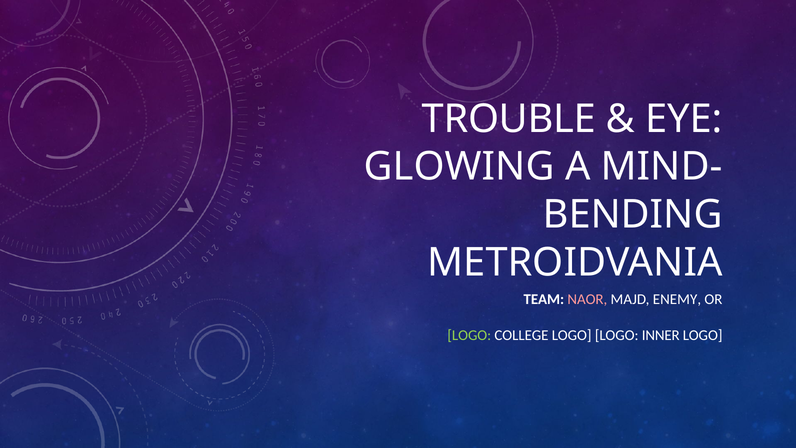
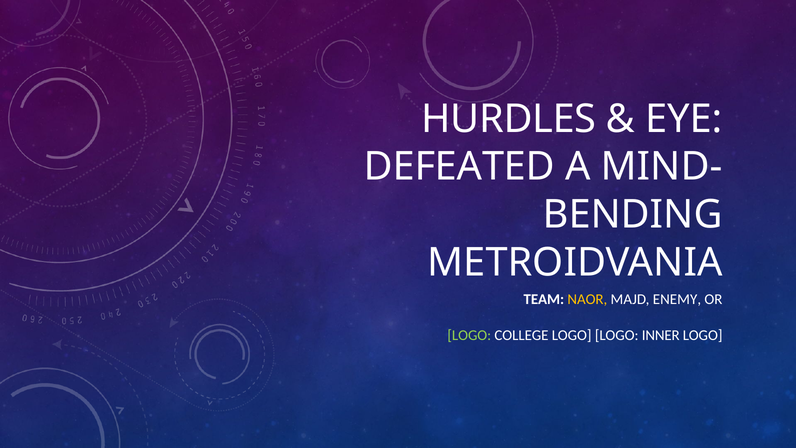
TROUBLE: TROUBLE -> HURDLES (509, 119)
GLOWING: GLOWING -> DEFEATED (459, 167)
NAOR colour: pink -> yellow (587, 299)
